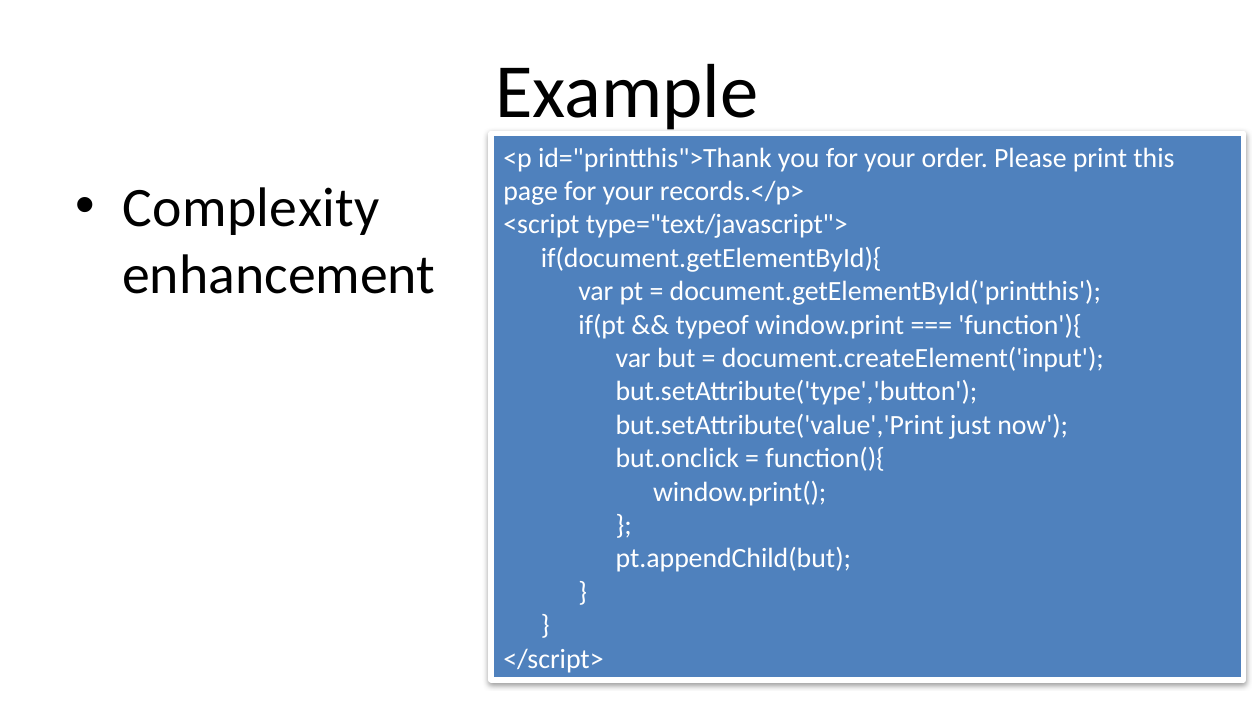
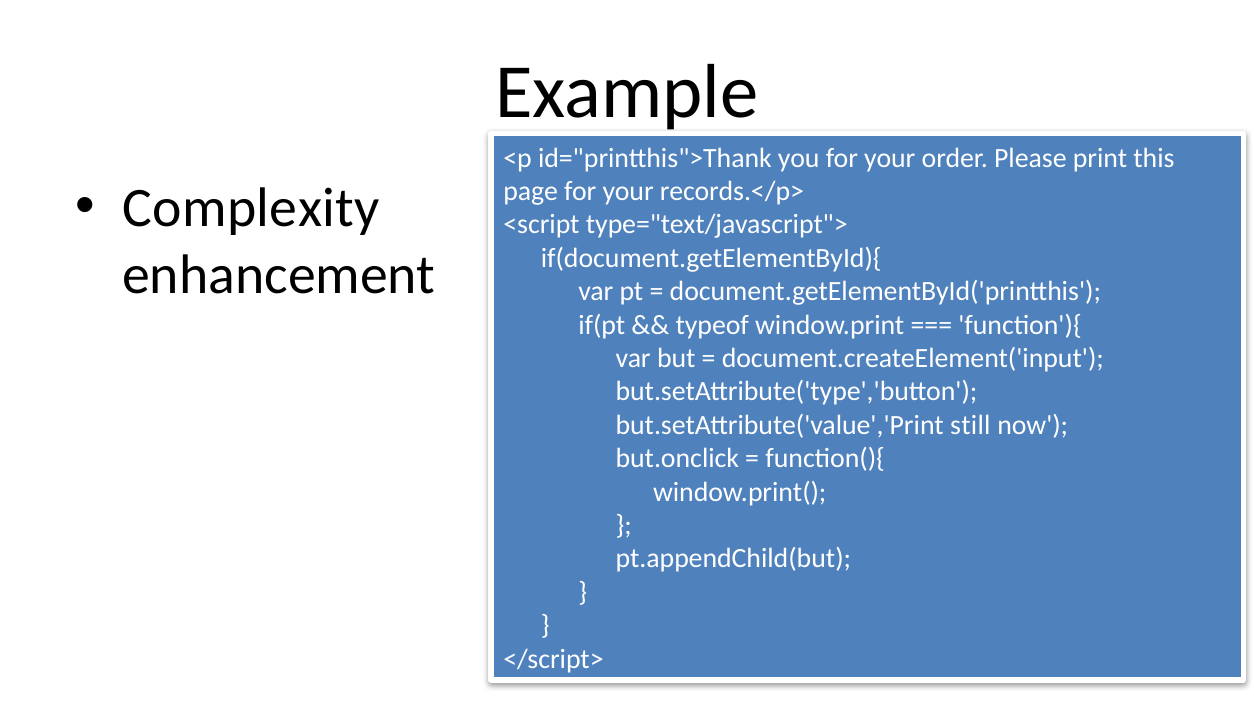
just: just -> still (970, 425)
